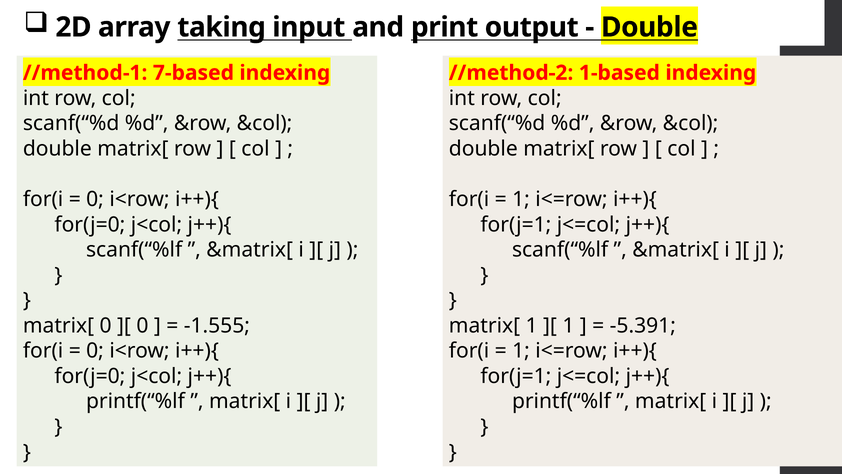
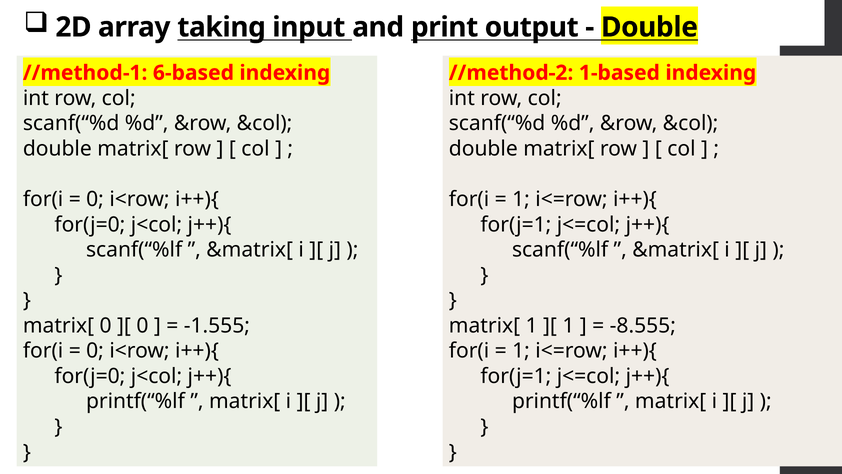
7-based: 7-based -> 6-based (193, 73)
-5.391: -5.391 -> -8.555 (643, 325)
